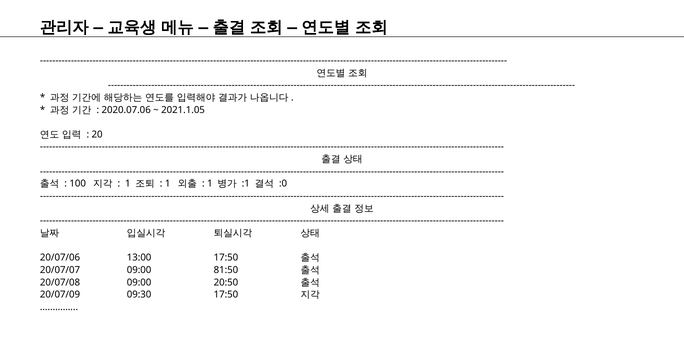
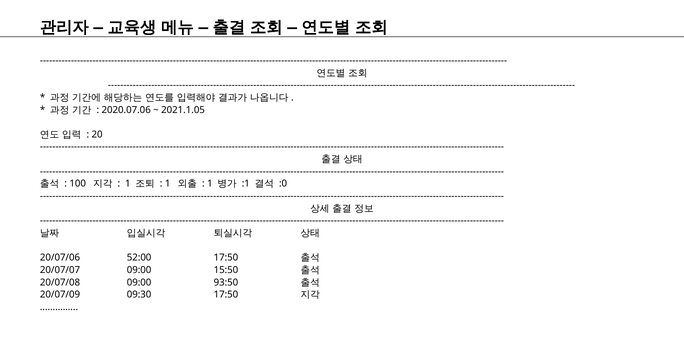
13:00: 13:00 -> 52:00 (139, 258)
81:50: 81:50 -> 15:50 (226, 270)
20:50: 20:50 -> 93:50 (226, 282)
